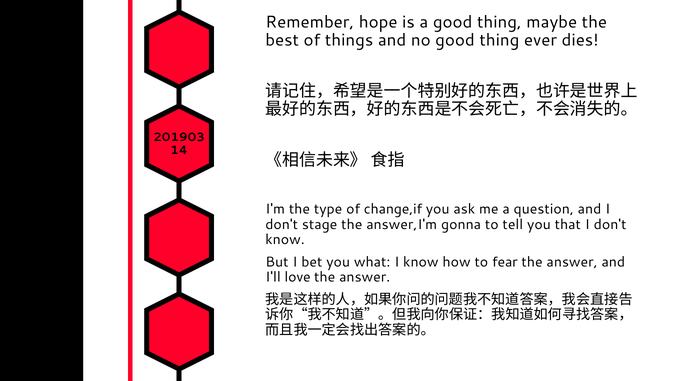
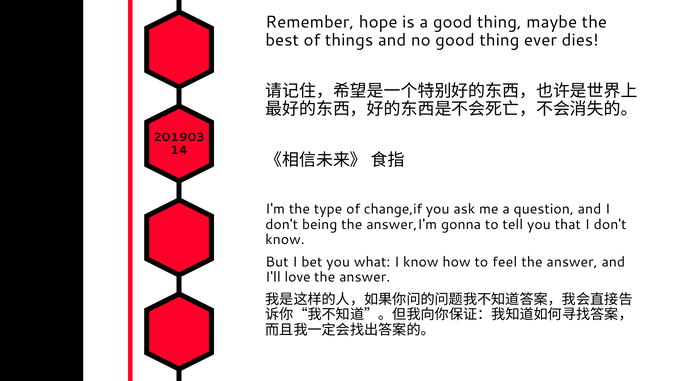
stage: stage -> being (320, 224)
fear: fear -> feel (505, 262)
